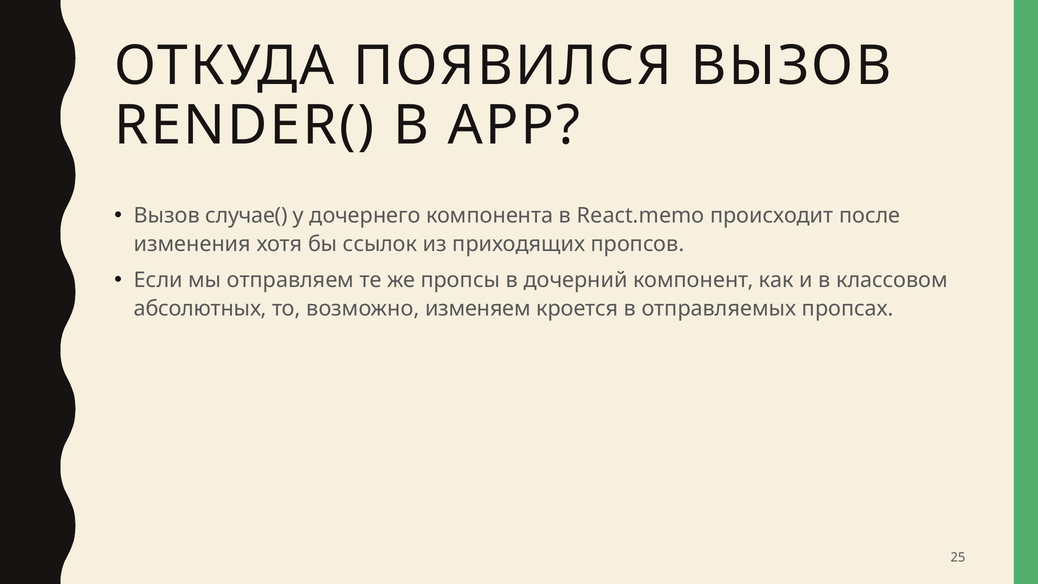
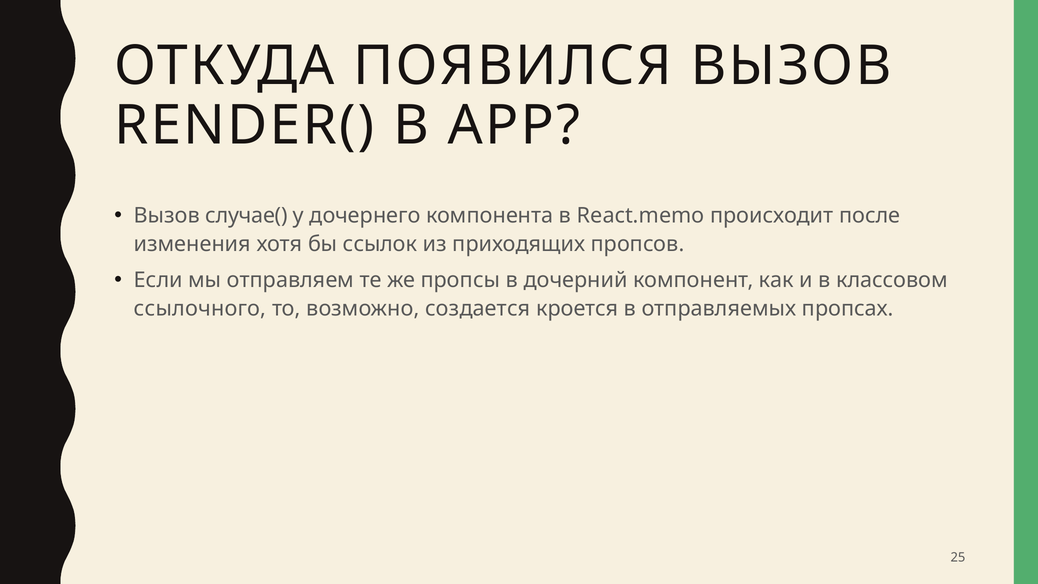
абсолютных: абсолютных -> ссылочного (200, 309)
изменяем: изменяем -> создается (478, 309)
